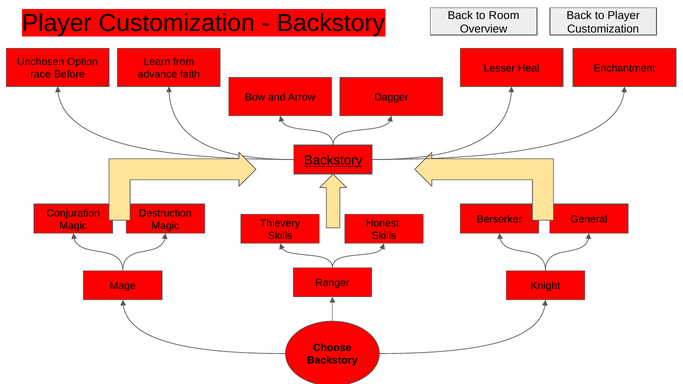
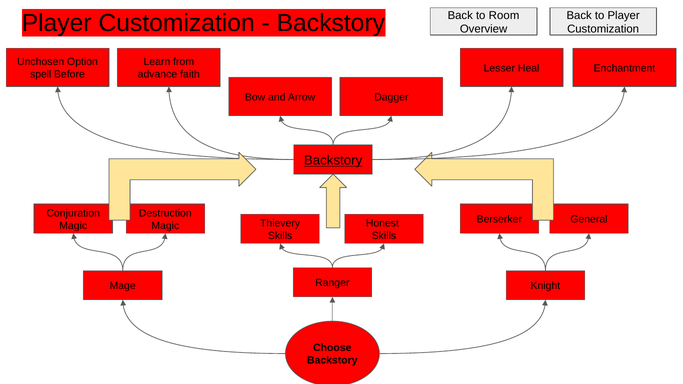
race: race -> spell (41, 74)
